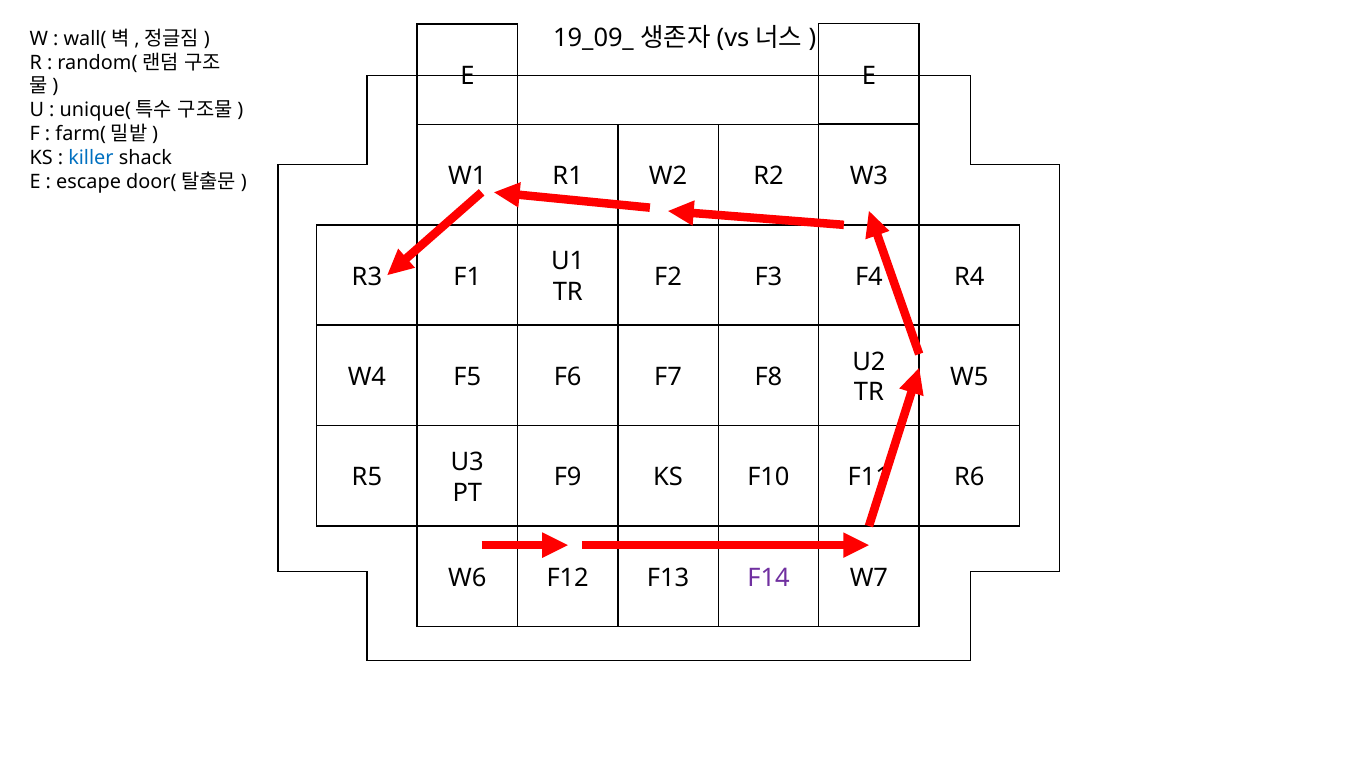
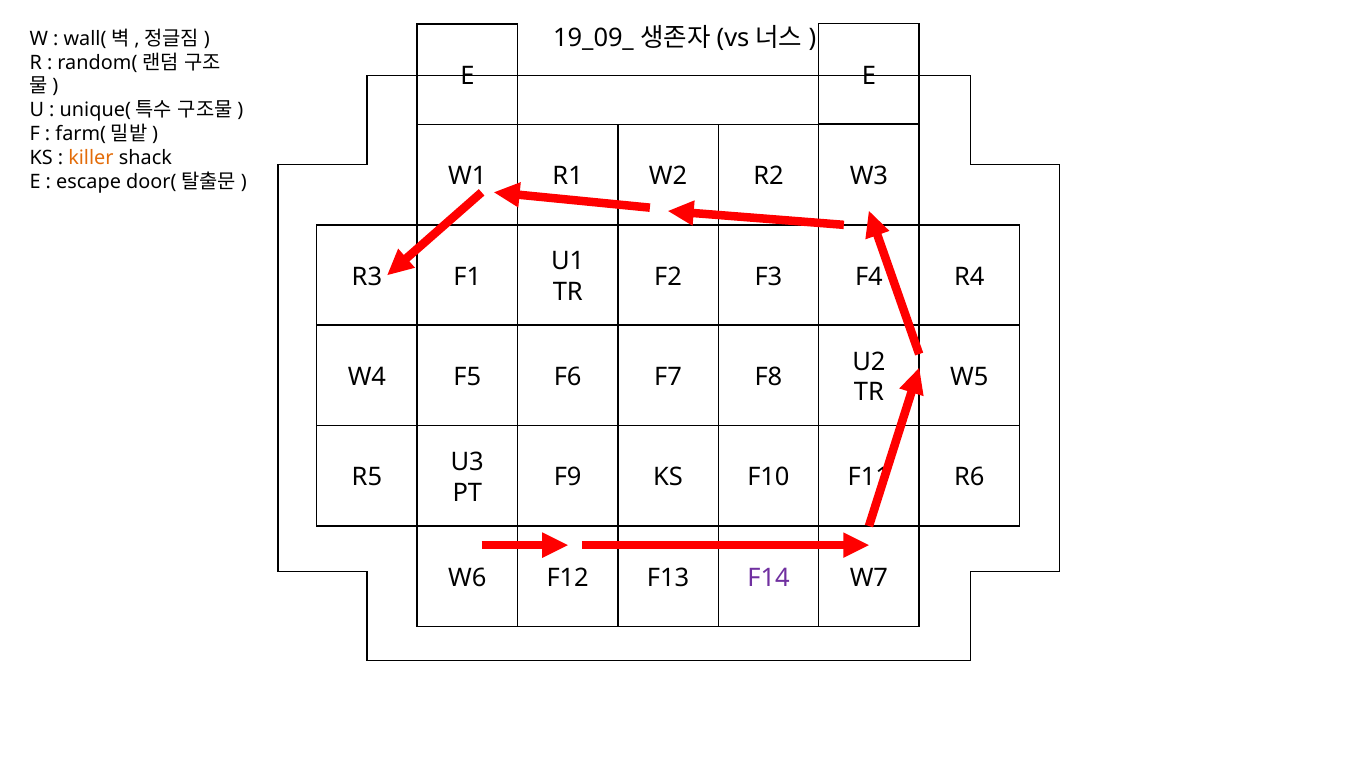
killer colour: blue -> orange (91, 158)
